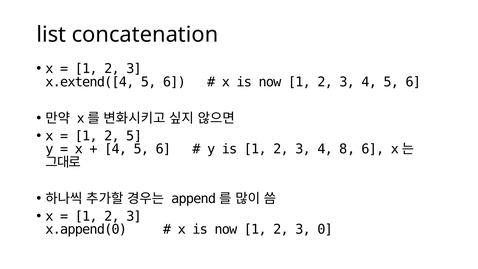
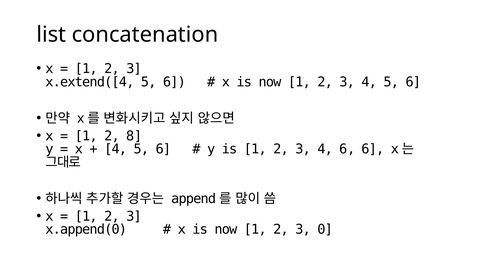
2 5: 5 -> 8 (134, 136)
4 8: 8 -> 6 (347, 149)
